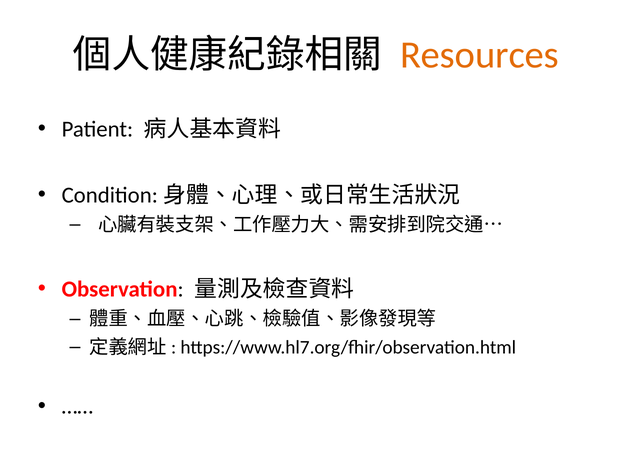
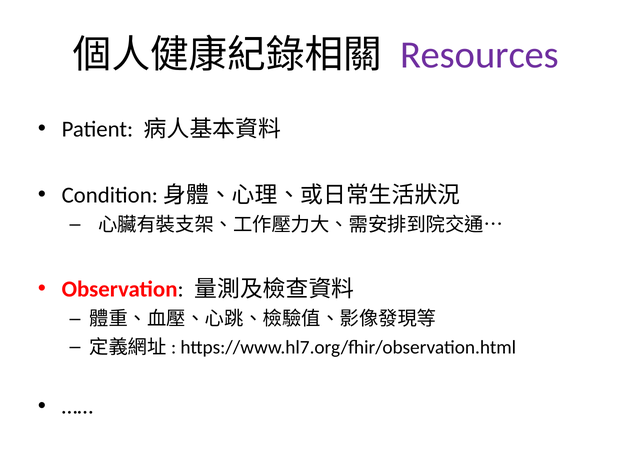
Resources colour: orange -> purple (480, 55)
